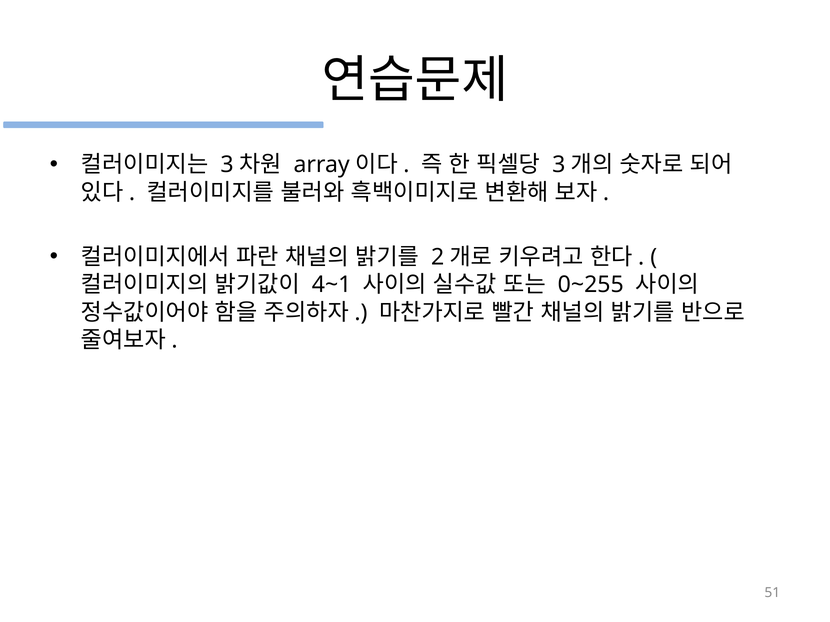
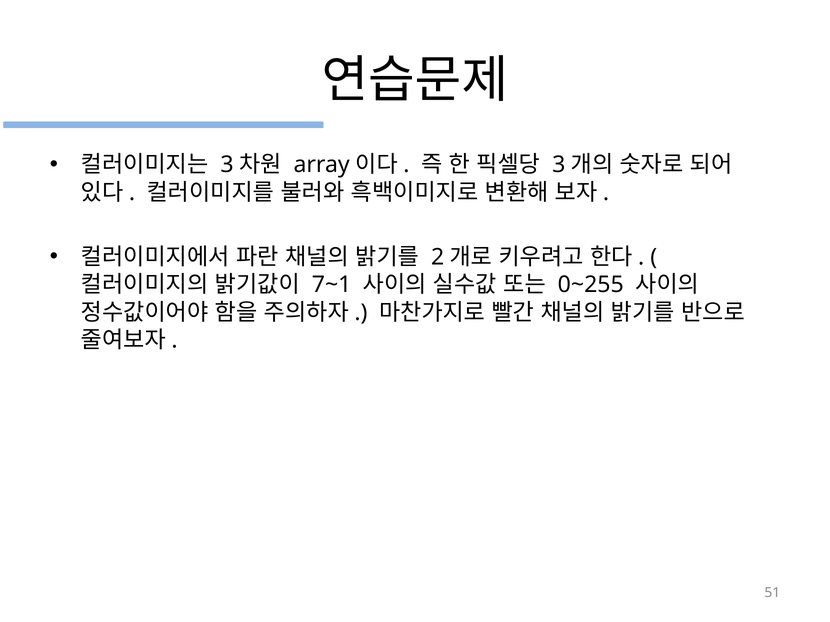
4~1: 4~1 -> 7~1 (332, 285)
